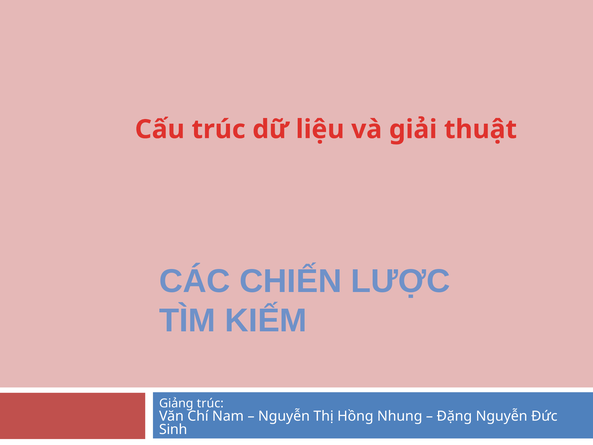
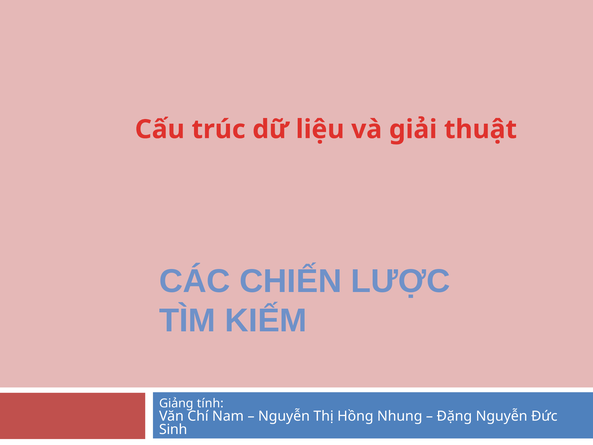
Giảng trúc: trúc -> tính (210, 403)
